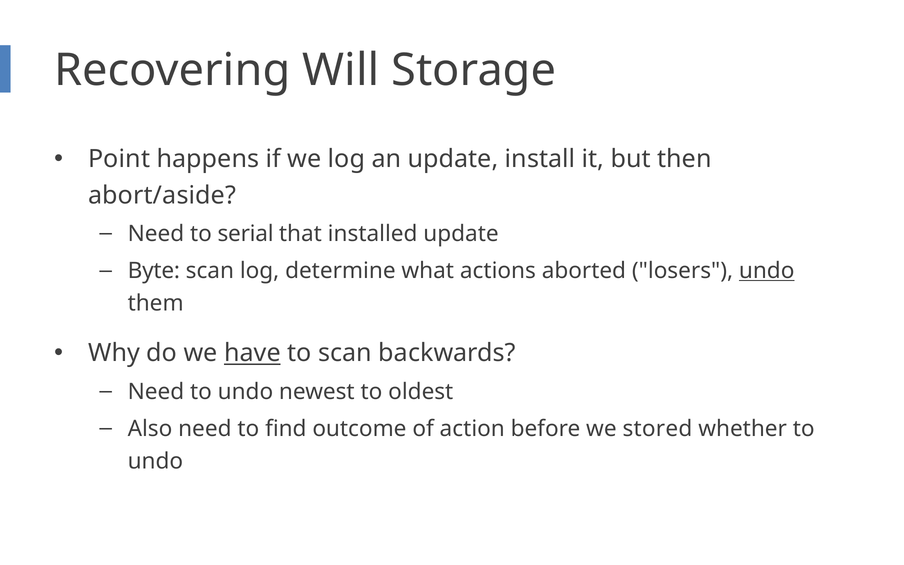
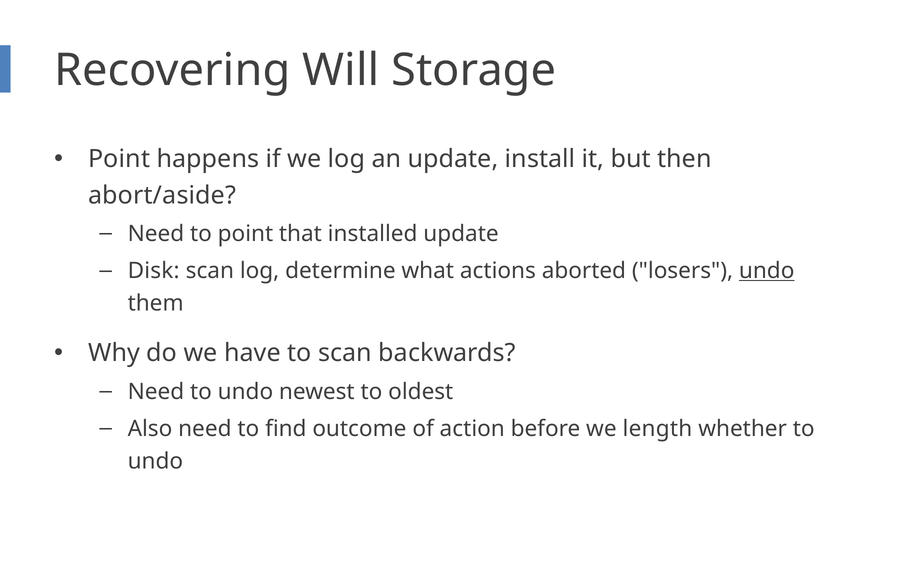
to serial: serial -> point (245, 234)
Byte: Byte -> Disk (154, 271)
have underline: present -> none (252, 353)
stored: stored -> length (657, 429)
